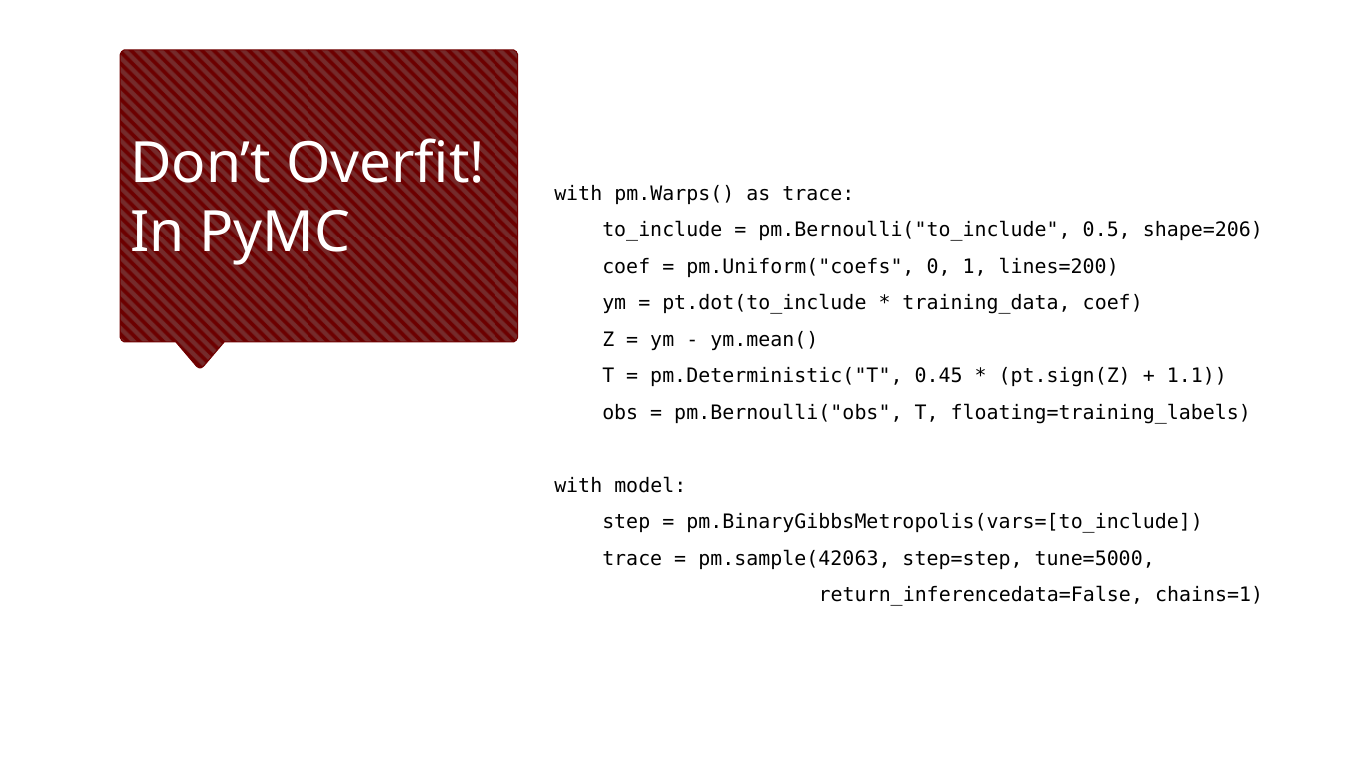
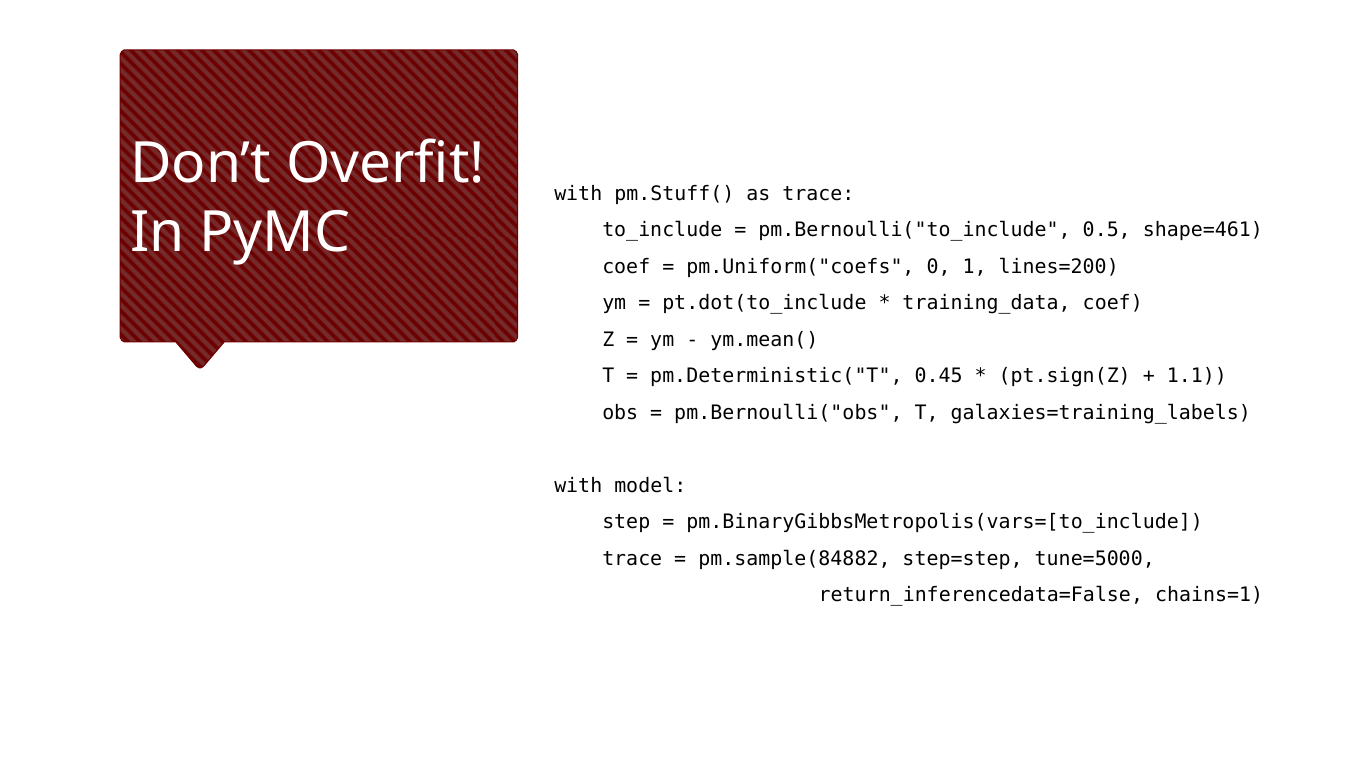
pm.Warps(: pm.Warps( -> pm.Stuff( (674, 194)
shape=206: shape=206 -> shape=461 (1203, 230)
floating=training_labels: floating=training_labels -> galaxies=training_labels (1101, 413)
pm.sample(42063: pm.sample(42063 -> pm.sample(84882 (794, 559)
